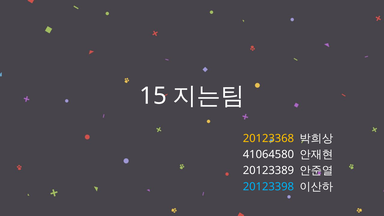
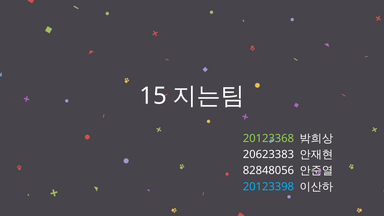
20123368 colour: yellow -> light green (268, 138)
41064580: 41064580 -> 20623383 (268, 154)
20123389: 20123389 -> 82848056 (268, 171)
